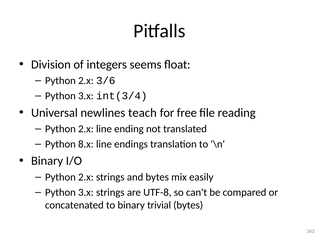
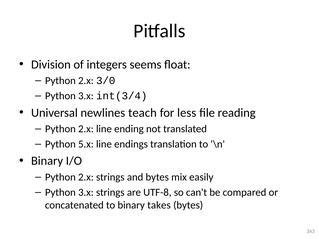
3/6: 3/6 -> 3/0 (106, 81)
free: free -> less (187, 113)
8.x: 8.x -> 5.x (86, 144)
trivial: trivial -> takes (159, 205)
